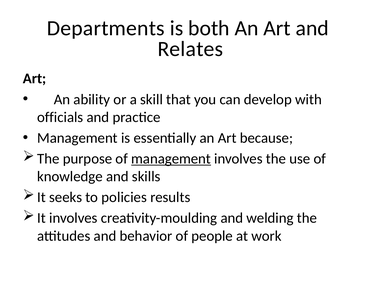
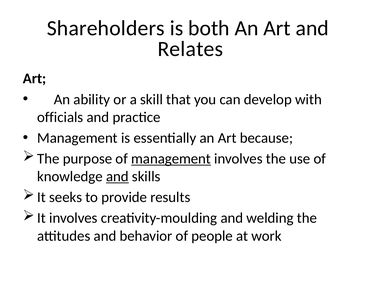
Departments: Departments -> Shareholders (106, 28)
and underline: none -> present (117, 176)
policies: policies -> provide (124, 197)
